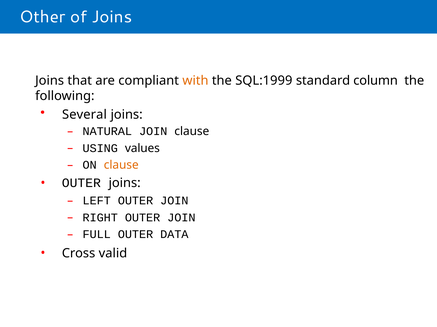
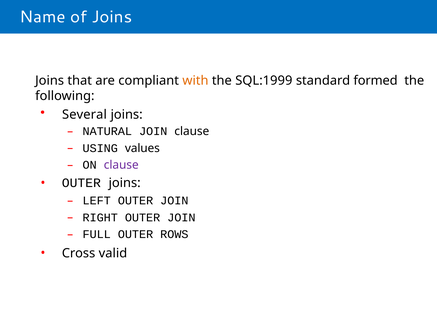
Other: Other -> Name (43, 17)
column: column -> formed (376, 81)
clause colour: orange -> purple (121, 165)
DATA: DATA -> ROWS (174, 235)
